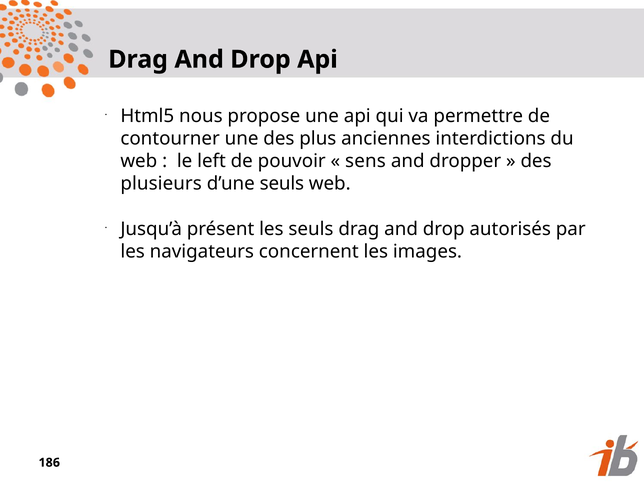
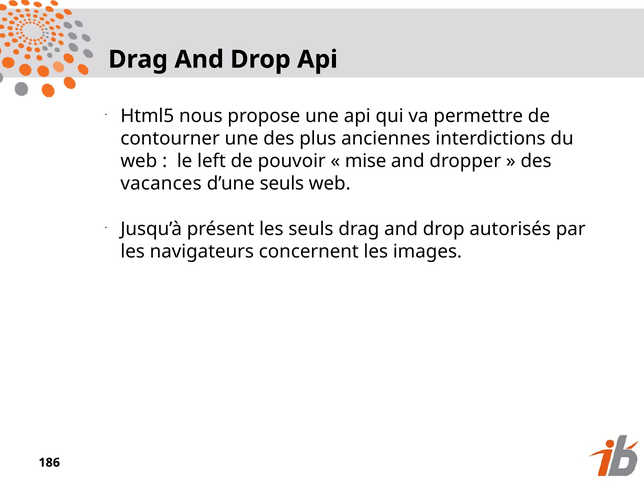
sens: sens -> mise (366, 161)
plusieurs: plusieurs -> vacances (161, 184)
